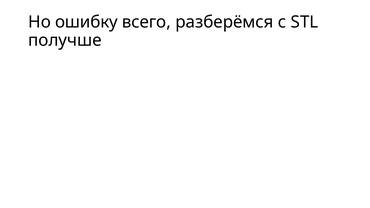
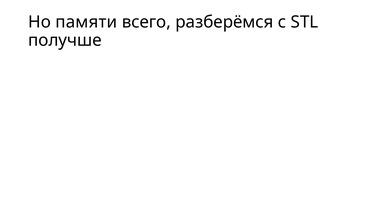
ошибку: ошибку -> памяти (86, 22)
